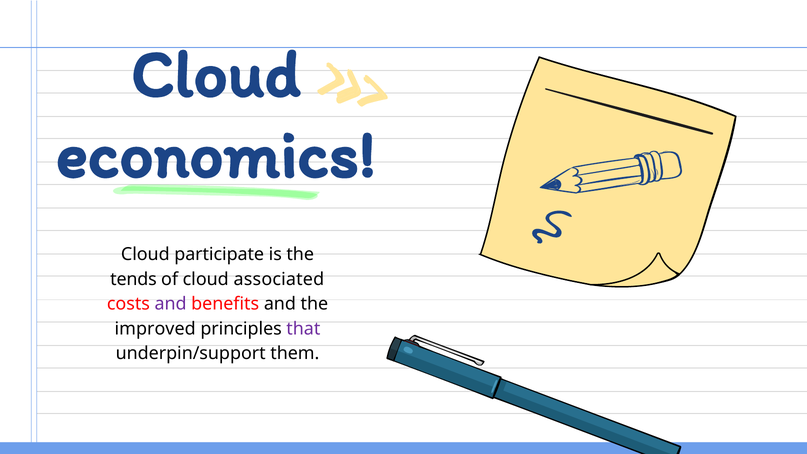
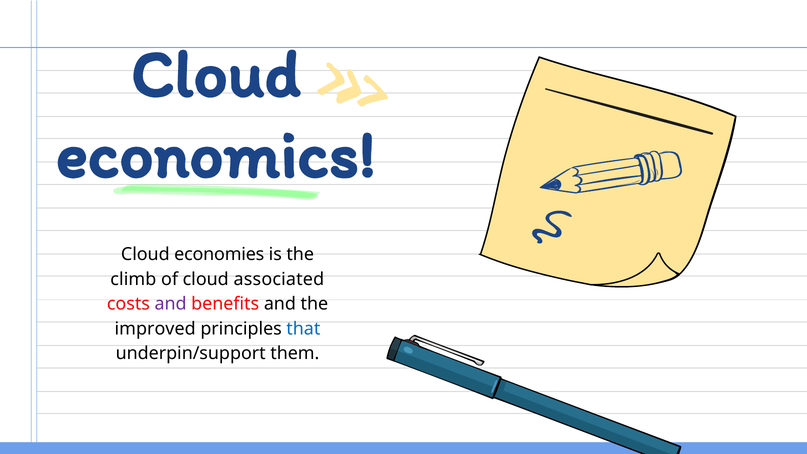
participate: participate -> economies (219, 254)
tends: tends -> climb (133, 279)
that colour: purple -> blue (303, 329)
